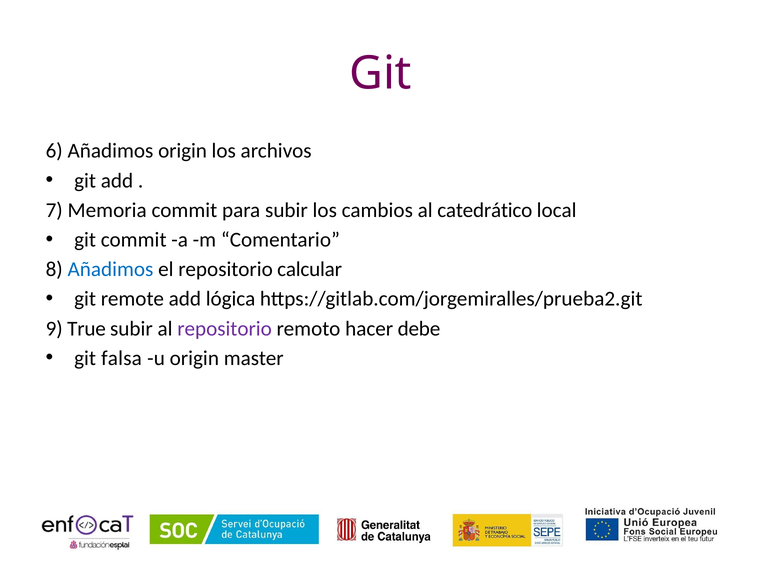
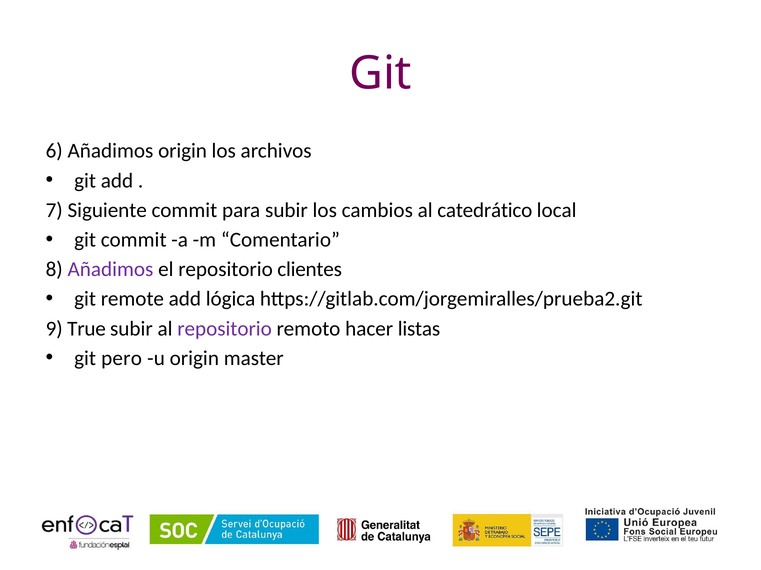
Memoria: Memoria -> Siguiente (107, 210)
Añadimos colour: blue -> purple (110, 270)
calcular: calcular -> clientes (310, 270)
debe: debe -> listas (419, 329)
falsa: falsa -> pero (122, 359)
